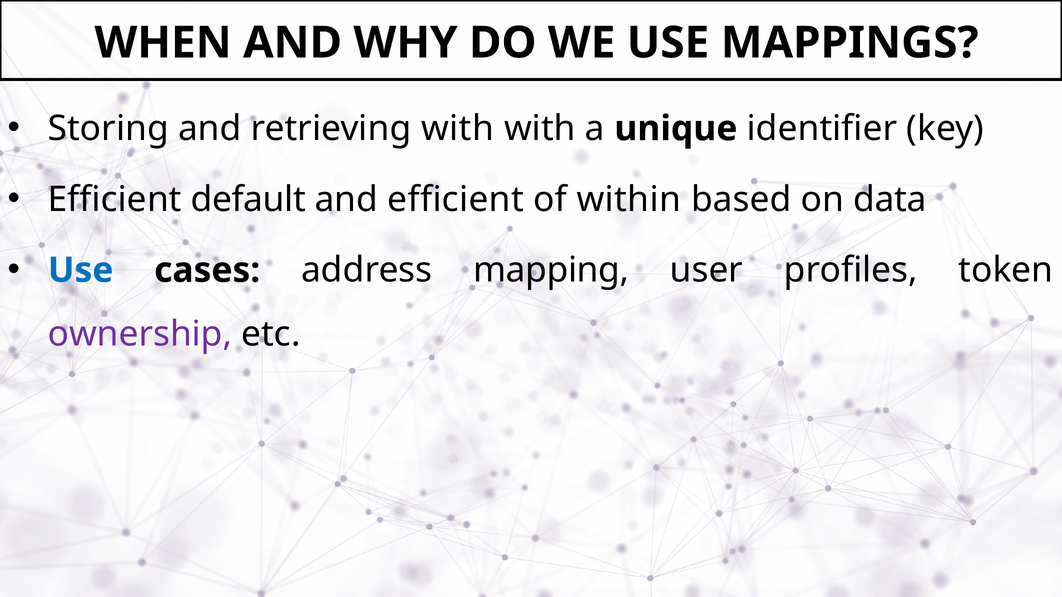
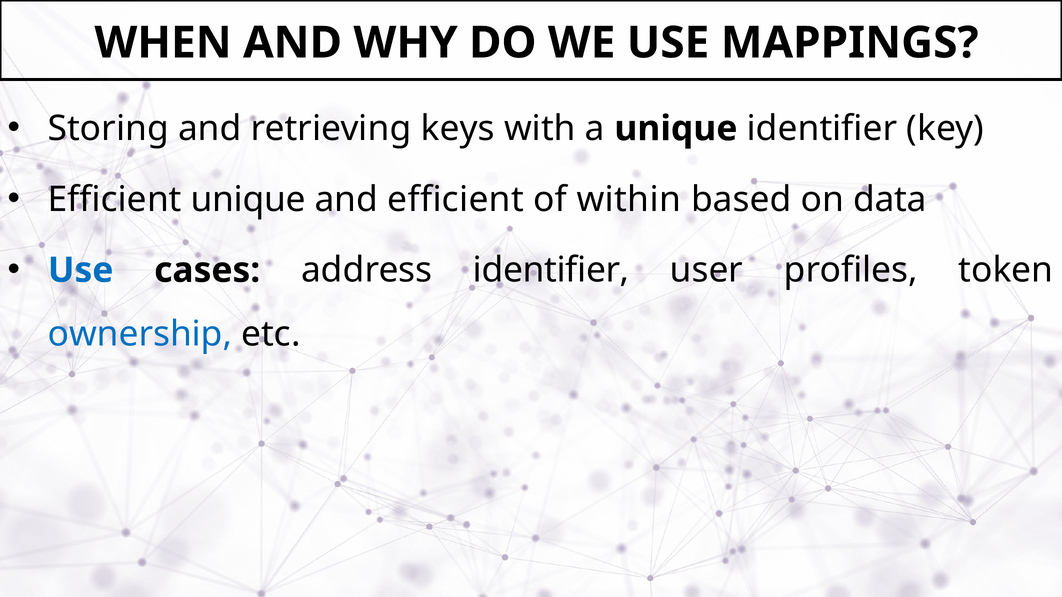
retrieving with: with -> keys (458, 129)
Efficient default: default -> unique (248, 200)
address mapping: mapping -> identifier (551, 270)
ownership colour: purple -> blue (140, 334)
